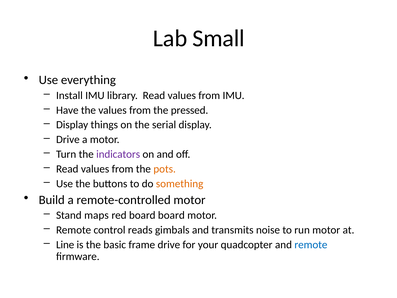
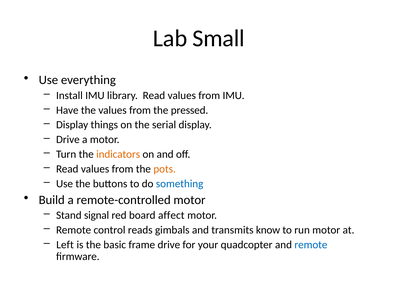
indicators colour: purple -> orange (118, 154)
something colour: orange -> blue (180, 183)
maps: maps -> signal (97, 215)
board board: board -> affect (171, 215)
noise: noise -> know (268, 230)
Line: Line -> Left (65, 244)
